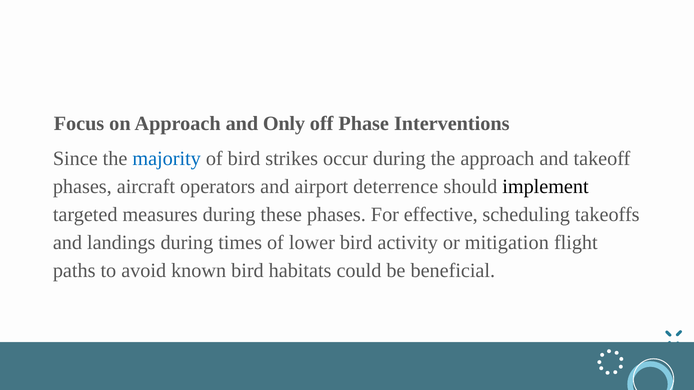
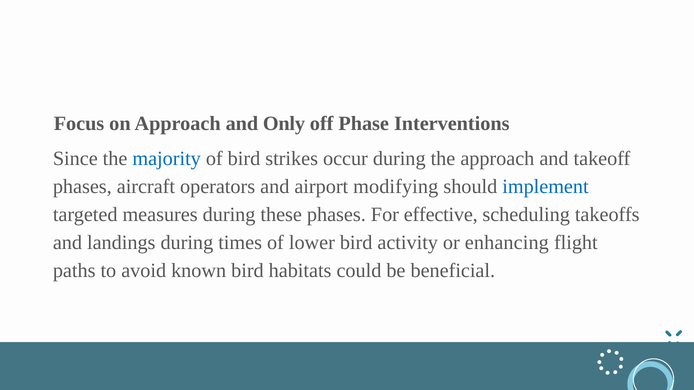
deterrence: deterrence -> modifying (396, 187)
implement colour: black -> blue (545, 187)
mitigation: mitigation -> enhancing (507, 243)
